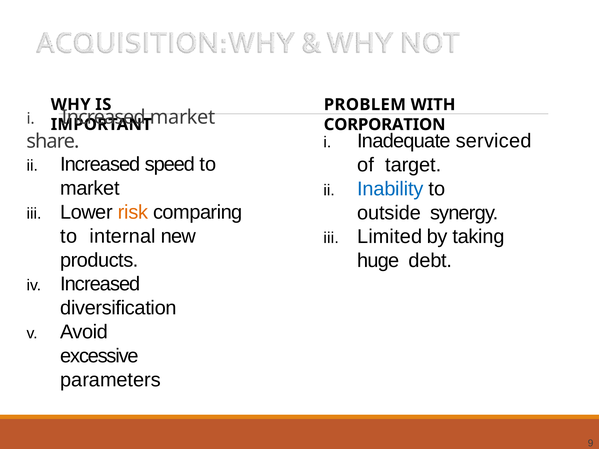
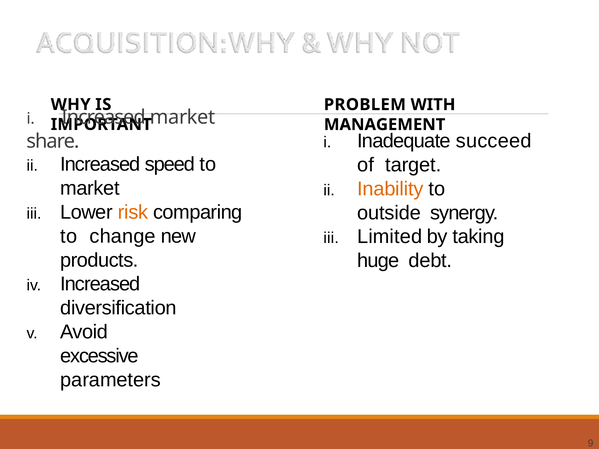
CORPORATION: CORPORATION -> MANAGEMENT (385, 125)
serviced: serviced -> succeed (494, 141)
Inability colour: blue -> orange (390, 189)
internal: internal -> change (123, 236)
